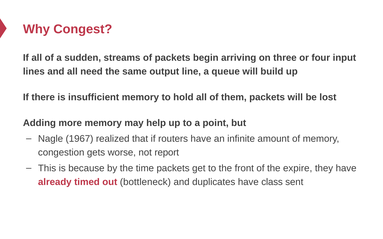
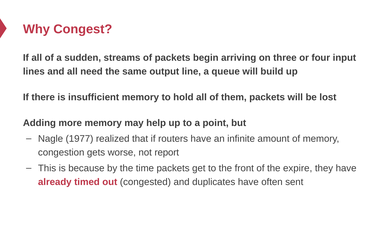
1967: 1967 -> 1977 (80, 139)
bottleneck: bottleneck -> congested (145, 182)
class: class -> often (272, 182)
